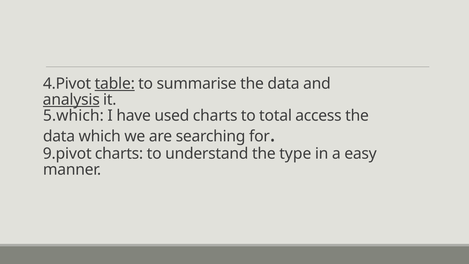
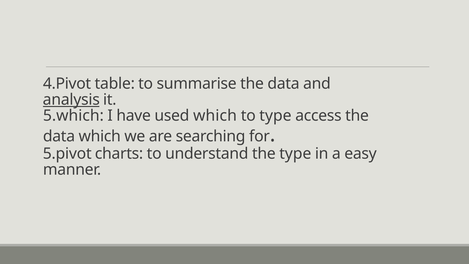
table underline: present -> none (115, 84)
used charts: charts -> which (215, 116)
to total: total -> type (275, 116)
9.pivot: 9.pivot -> 5.pivot (67, 154)
